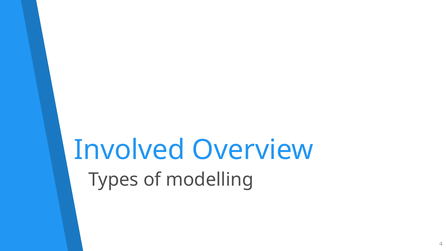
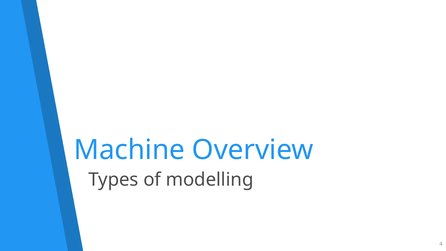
Involved: Involved -> Machine (129, 150)
